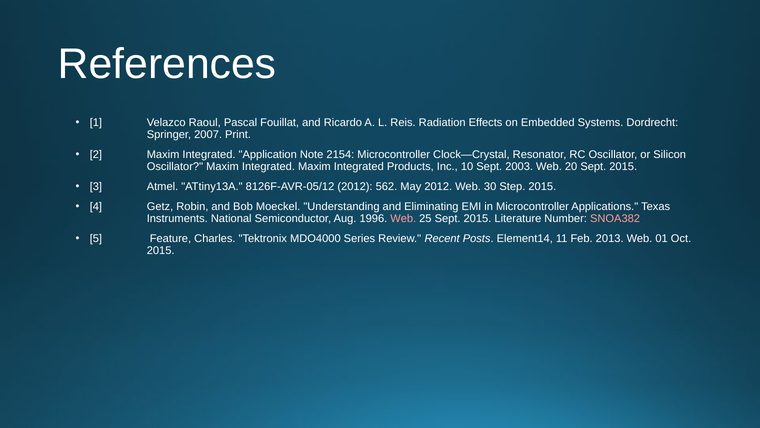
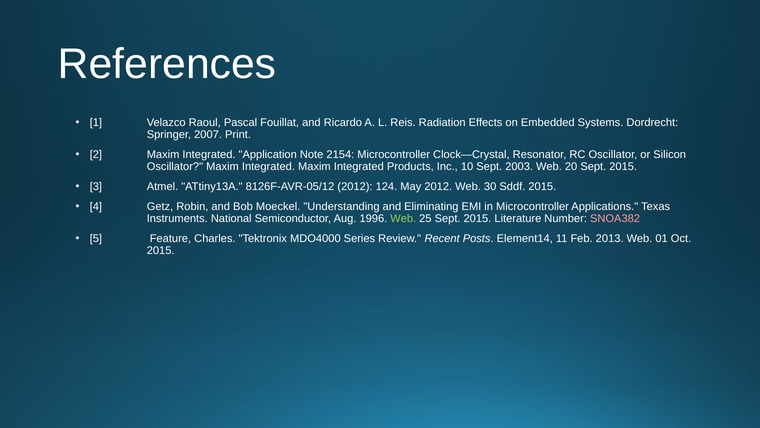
562: 562 -> 124 (386, 186)
Step: Step -> Sddf (512, 186)
Web colour: pink -> light green (403, 218)
